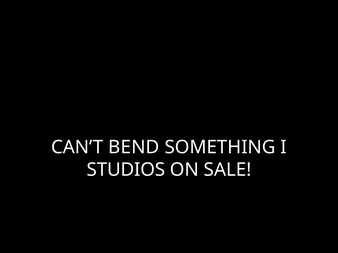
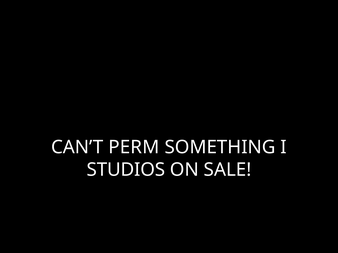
BEND: BEND -> PERM (134, 148)
